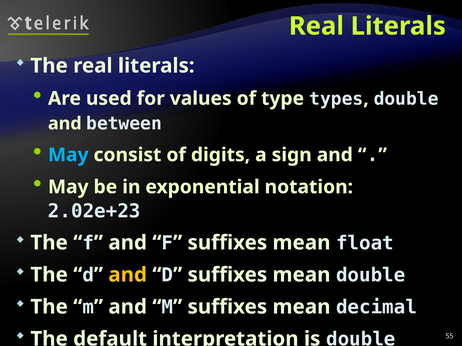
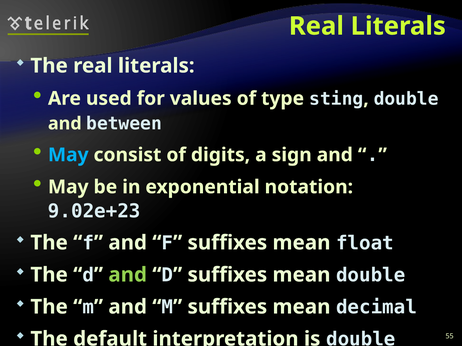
types: types -> sting (336, 99)
2.02e+23: 2.02e+23 -> 9.02e+23 (94, 212)
and colour: yellow -> light green (128, 275)
